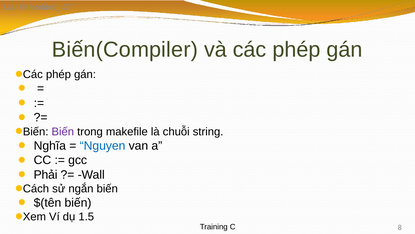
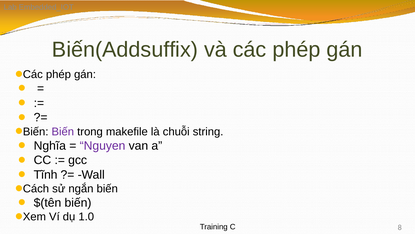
Biến(Compiler: Biến(Compiler -> Biến(Addsuffix (125, 50)
Nguyen colour: blue -> purple (103, 145)
Phải: Phải -> Tĩnh (46, 174)
1.5: 1.5 -> 1.0 (86, 216)
